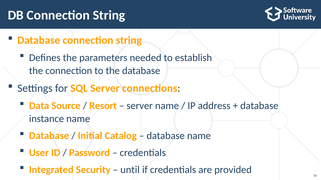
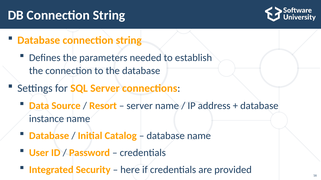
until: until -> here (130, 170)
